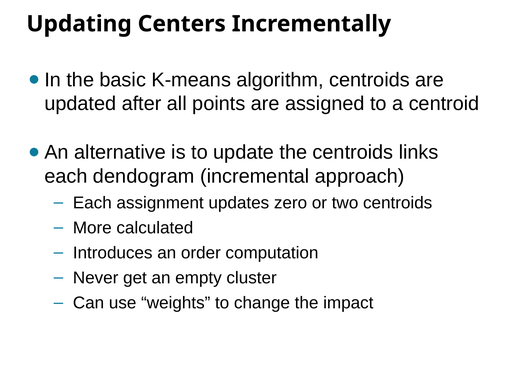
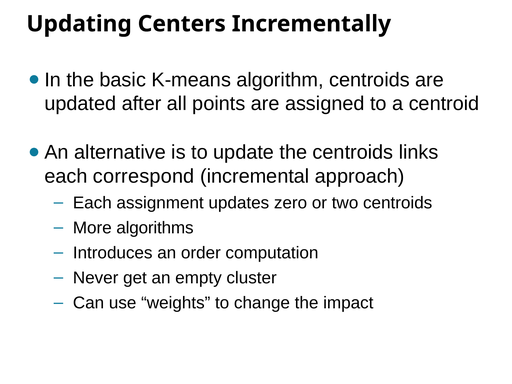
dendogram: dendogram -> correspond (144, 176)
calculated: calculated -> algorithms (155, 228)
